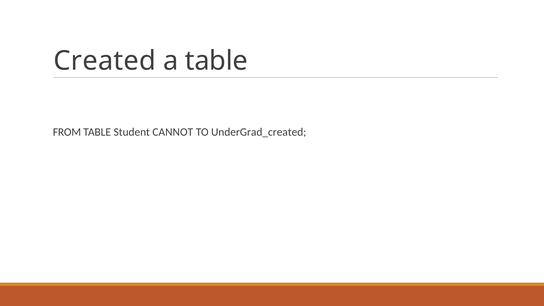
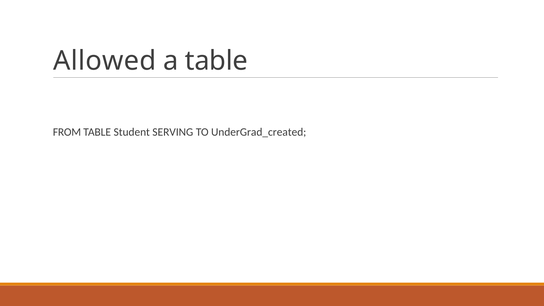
Created: Created -> Allowed (105, 61)
CANNOT: CANNOT -> SERVING (173, 132)
